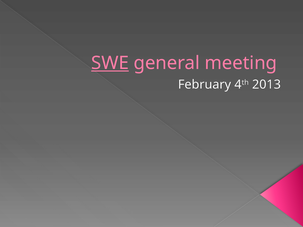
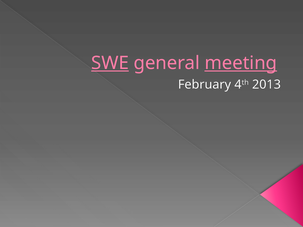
meeting underline: none -> present (241, 63)
